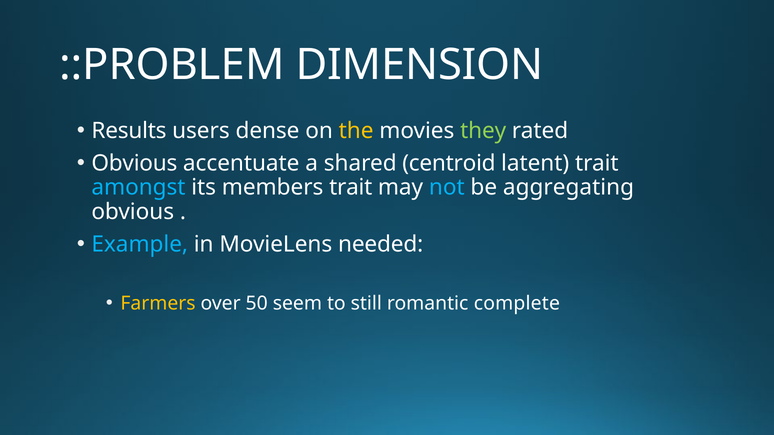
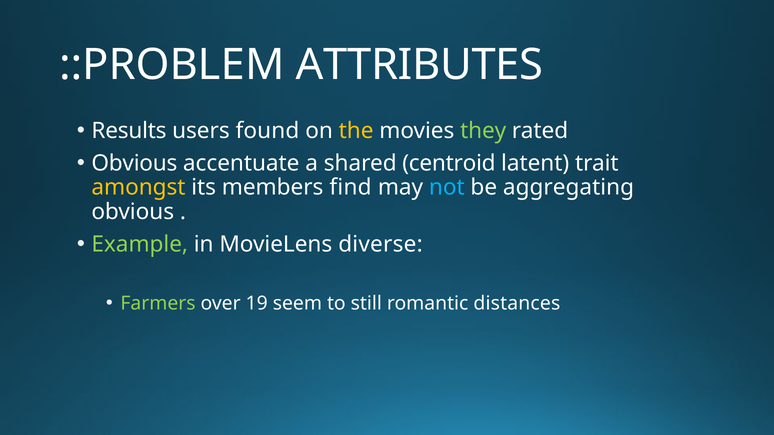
DIMENSION: DIMENSION -> ATTRIBUTES (420, 65)
dense: dense -> found (267, 131)
amongst colour: light blue -> yellow (138, 188)
members trait: trait -> find (351, 188)
Example colour: light blue -> light green (140, 244)
needed: needed -> diverse (380, 244)
Farmers colour: yellow -> light green (158, 303)
50: 50 -> 19 (257, 303)
complete: complete -> distances (517, 303)
